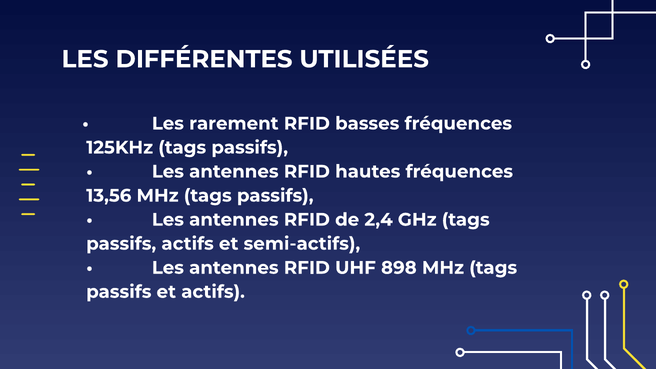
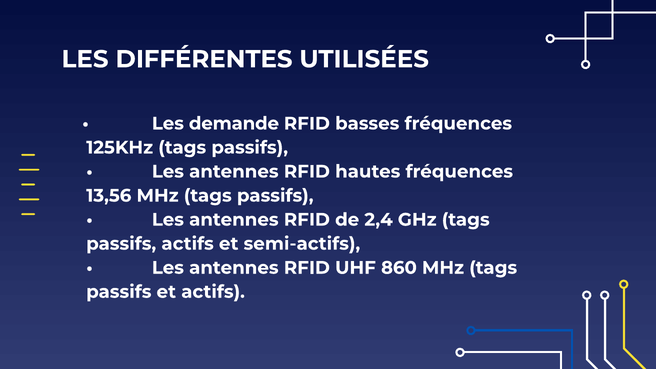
rarement: rarement -> demande (234, 124)
898: 898 -> 860 (399, 268)
